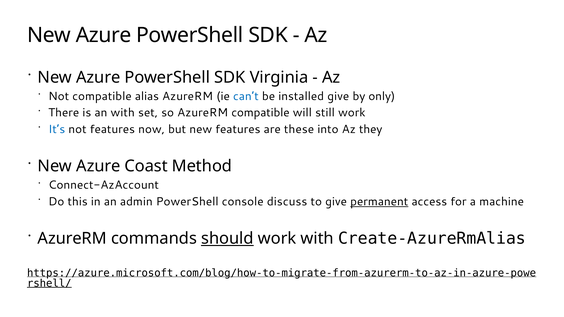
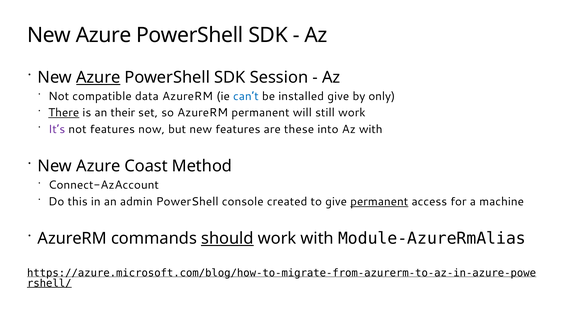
Azure underline: none -> present (98, 77)
Virginia: Virginia -> Session (279, 77)
alias: alias -> data (147, 96)
There underline: none -> present (64, 113)
an with: with -> their (123, 113)
AzureRM compatible: compatible -> permanent (260, 113)
It’s colour: blue -> purple (57, 129)
Az they: they -> with (371, 129)
discuss: discuss -> created (287, 202)
Create-AzureRmAlias: Create-AzureRmAlias -> Module-AzureRmAlias (432, 239)
